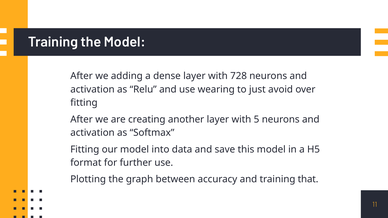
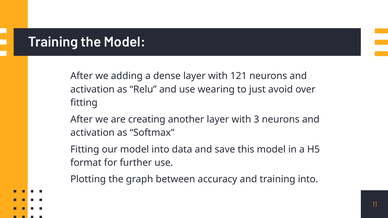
728: 728 -> 121 (239, 76)
5: 5 -> 3 (257, 120)
training that: that -> into (308, 180)
